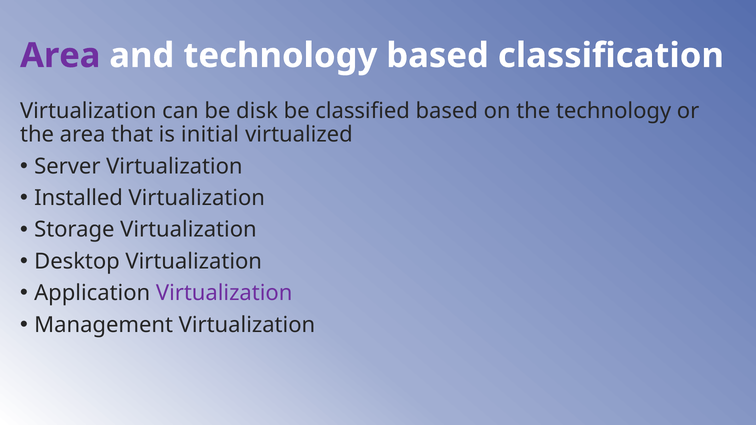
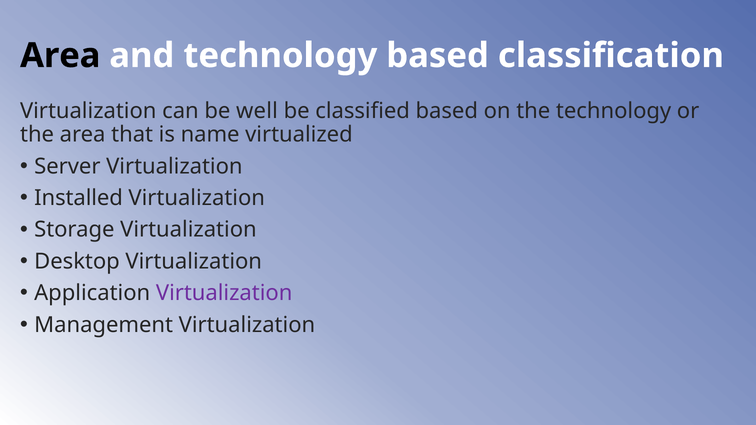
Area colour: purple -> black (60, 56)
disk: disk -> well (257, 111)
initial: initial -> name (210, 135)
